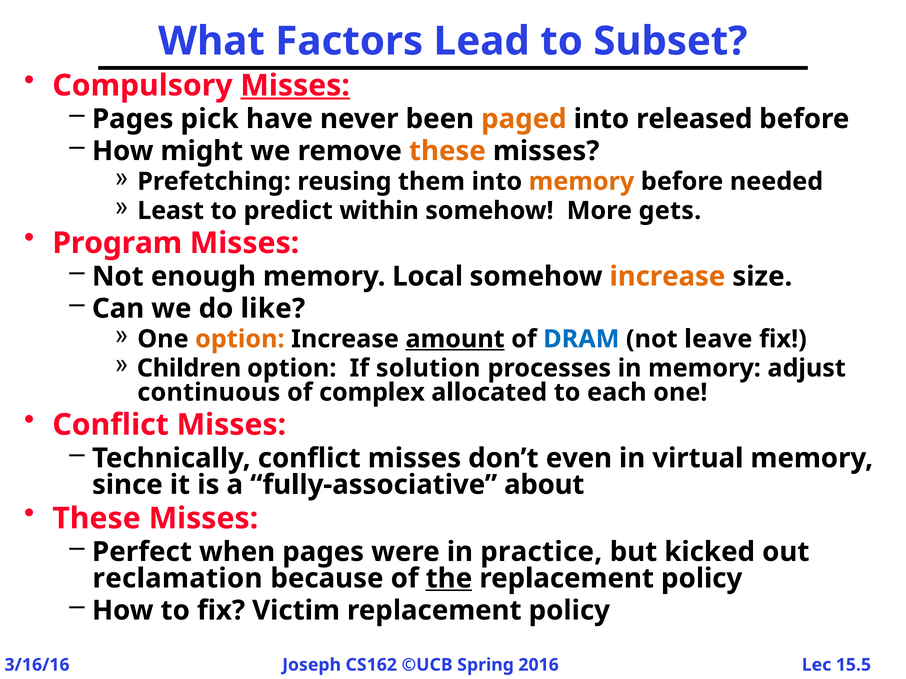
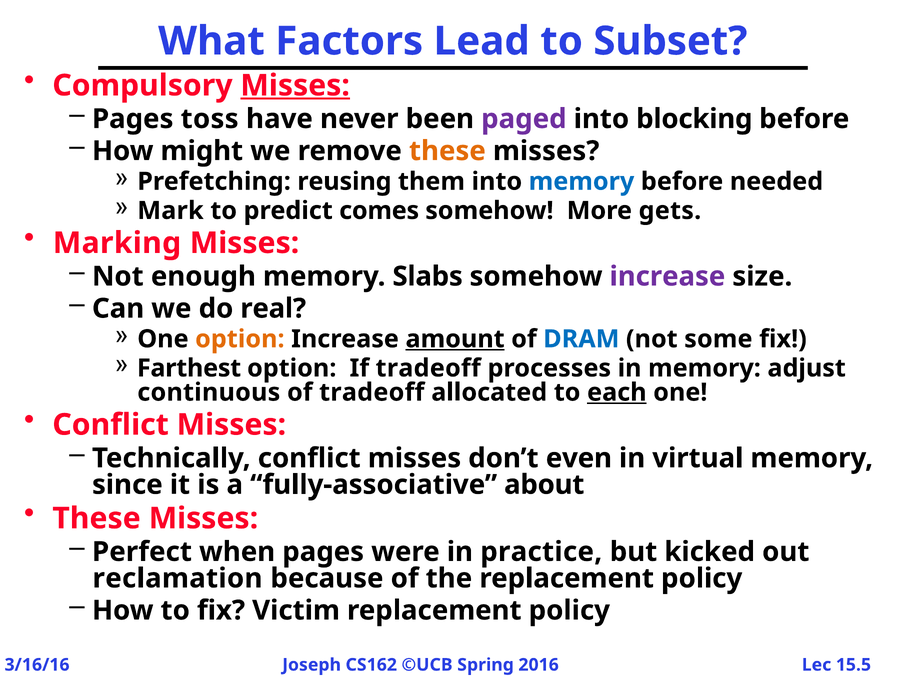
pick: pick -> toss (210, 119)
paged colour: orange -> purple (524, 119)
released: released -> blocking (694, 119)
memory colour: orange -> blue (582, 182)
Least: Least -> Mark (170, 211)
within: within -> comes (379, 211)
Program: Program -> Marking (117, 243)
Local: Local -> Slabs (428, 277)
increase colour: orange -> purple (667, 277)
like: like -> real (273, 309)
leave: leave -> some (718, 339)
Children: Children -> Farthest (189, 368)
If solution: solution -> tradeoff (428, 368)
of complex: complex -> tradeoff (372, 393)
each underline: none -> present (617, 393)
the underline: present -> none (449, 579)
